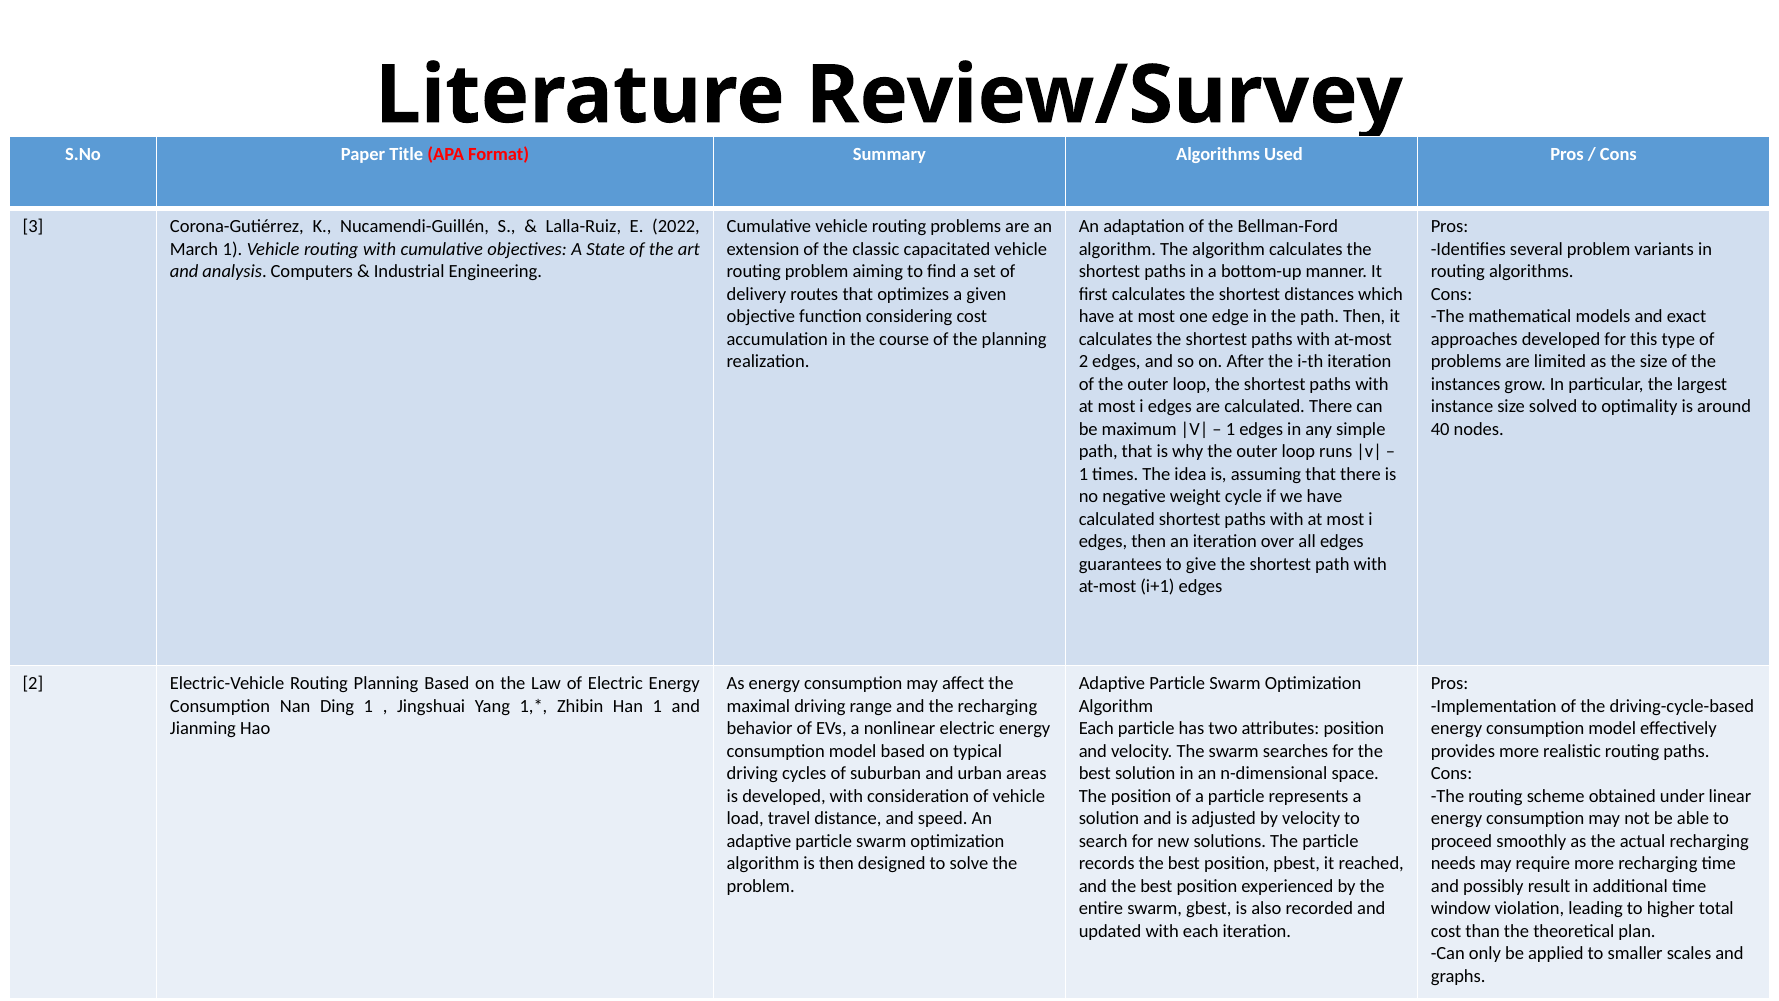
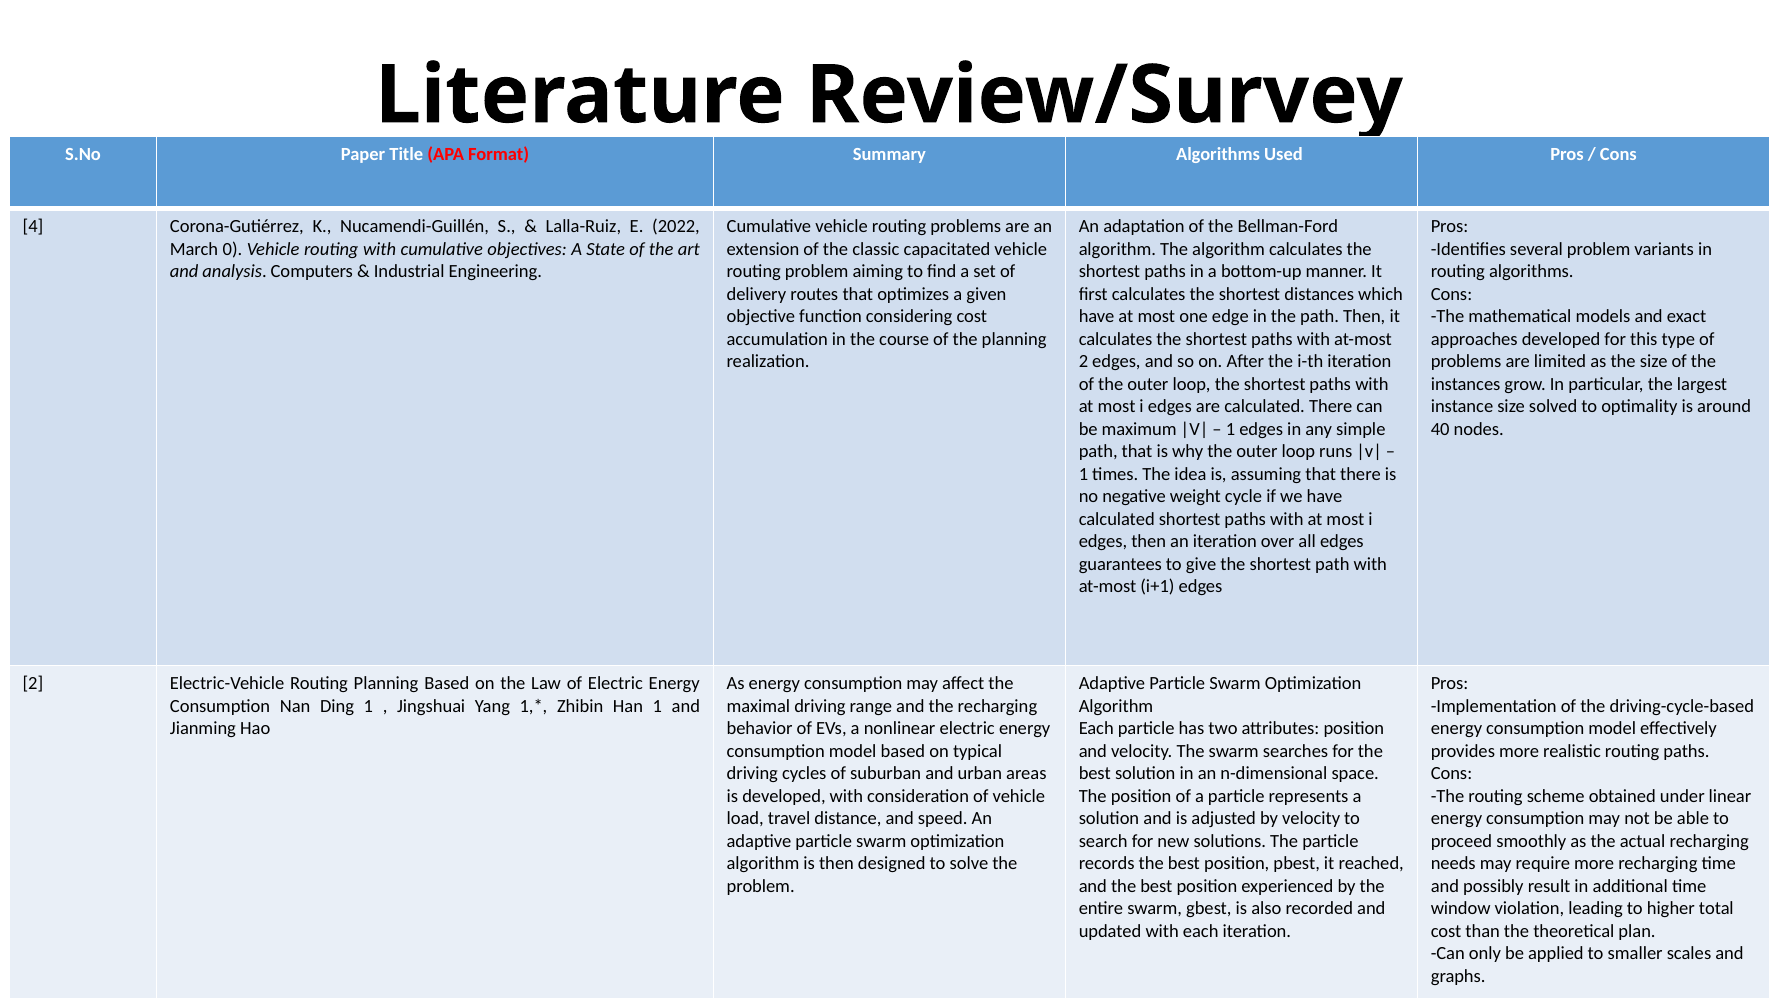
3: 3 -> 4 (33, 227)
March 1: 1 -> 0 (232, 249)
